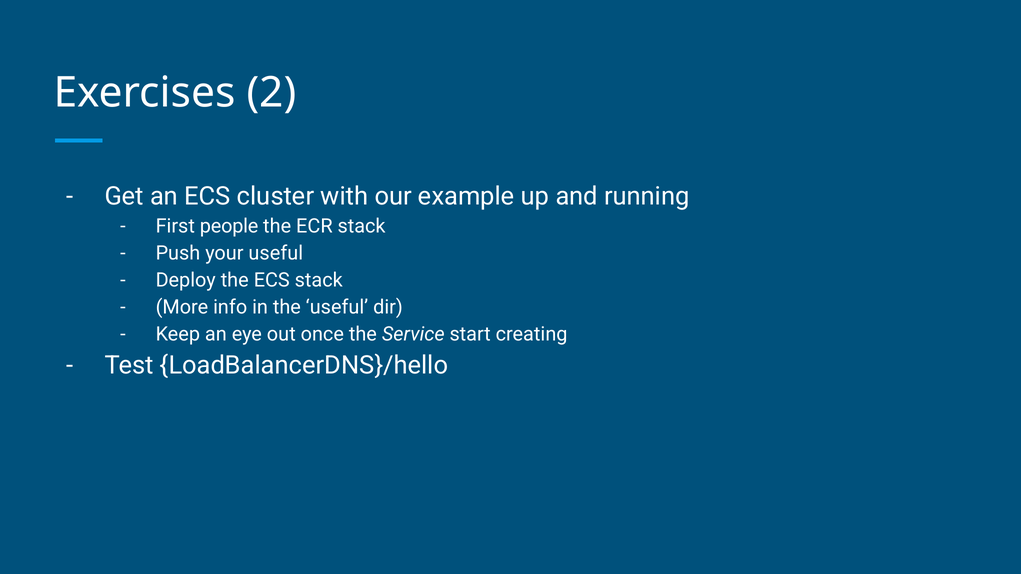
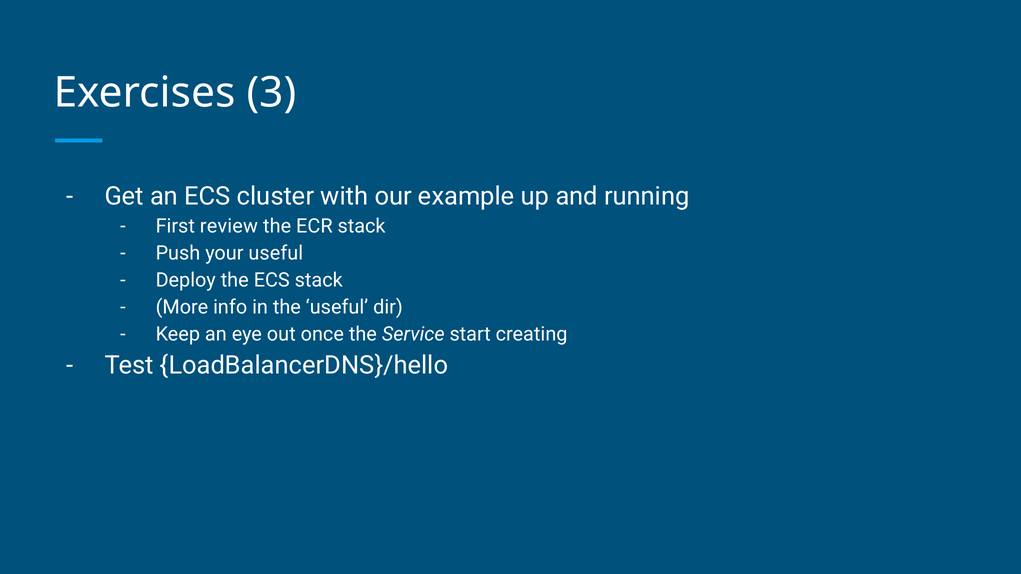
2: 2 -> 3 (271, 93)
people: people -> review (229, 226)
